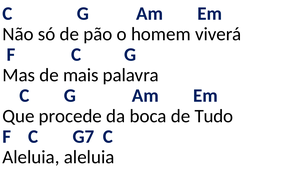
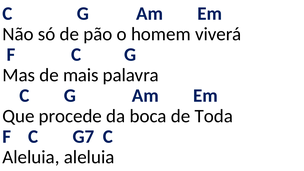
Tudo: Tudo -> Toda (214, 116)
